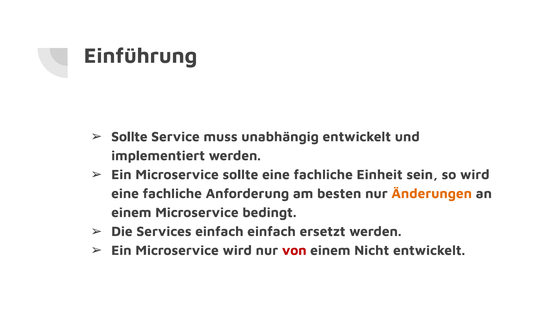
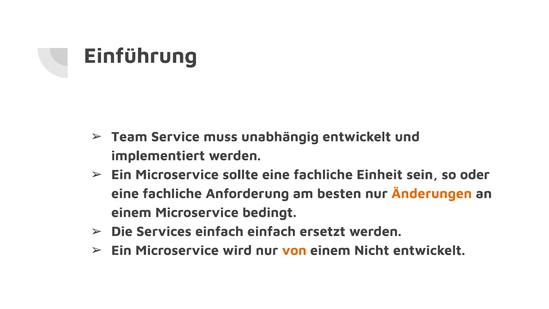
Sollte: Sollte -> Team (129, 137)
so wird: wird -> oder (475, 175)
von colour: red -> orange (294, 250)
